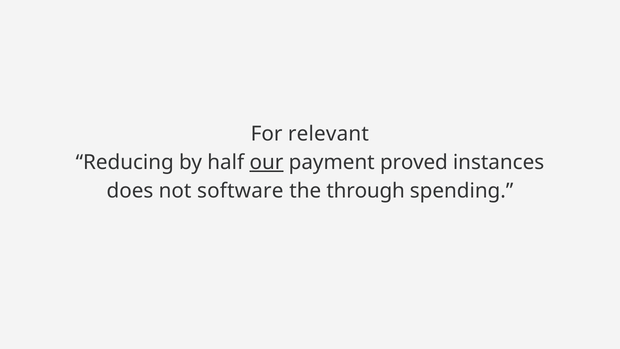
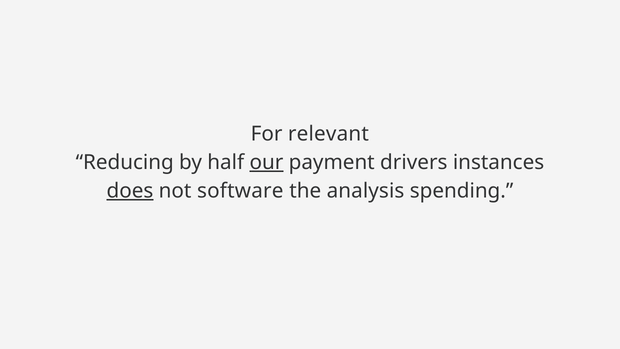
proved: proved -> drivers (414, 162)
does underline: none -> present (130, 191)
through: through -> analysis (365, 191)
